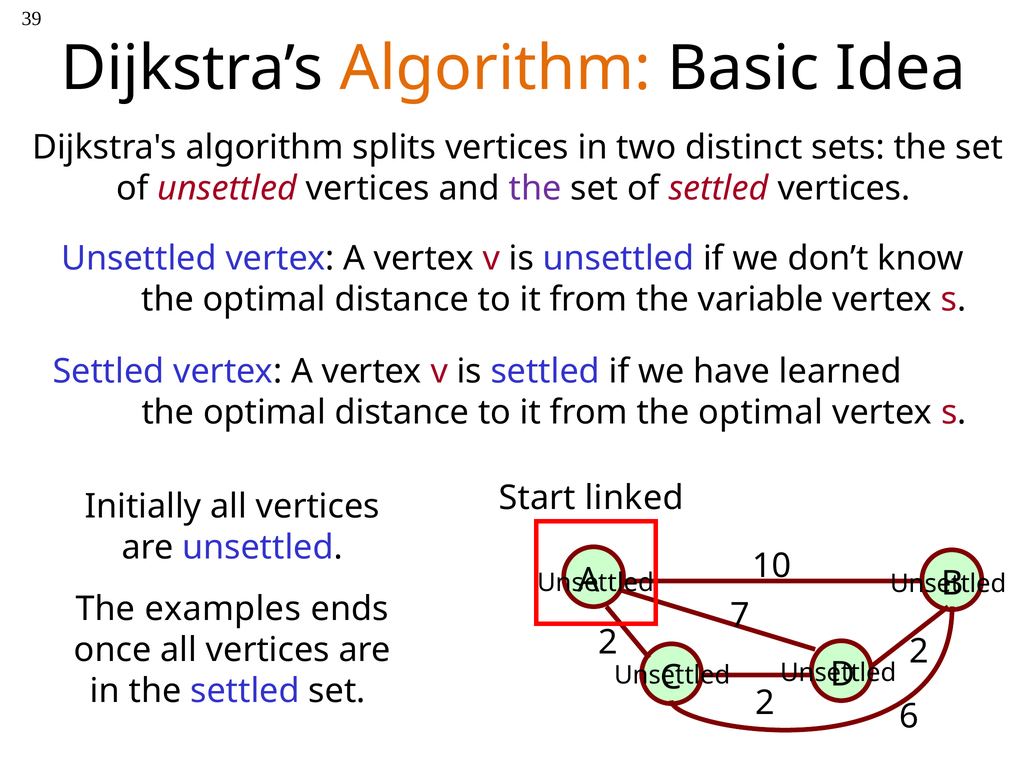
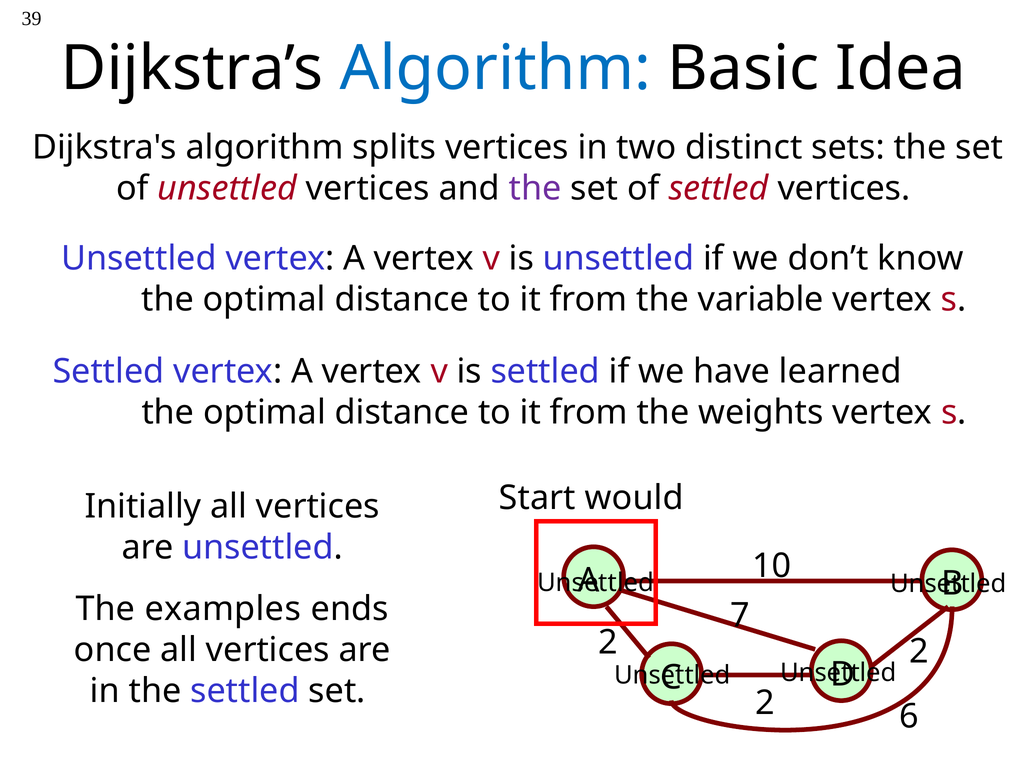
Algorithm colour: orange -> blue (495, 68)
from the optimal: optimal -> weights (761, 412)
linked: linked -> would (634, 498)
